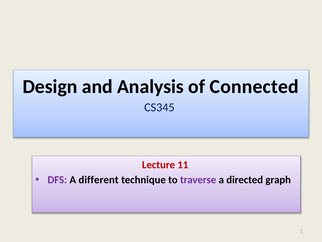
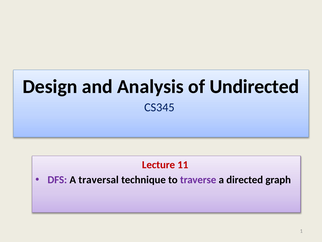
Connected: Connected -> Undirected (254, 86)
different: different -> traversal (99, 179)
